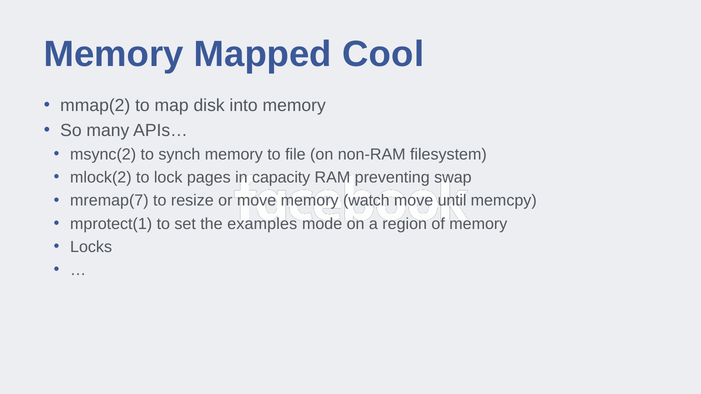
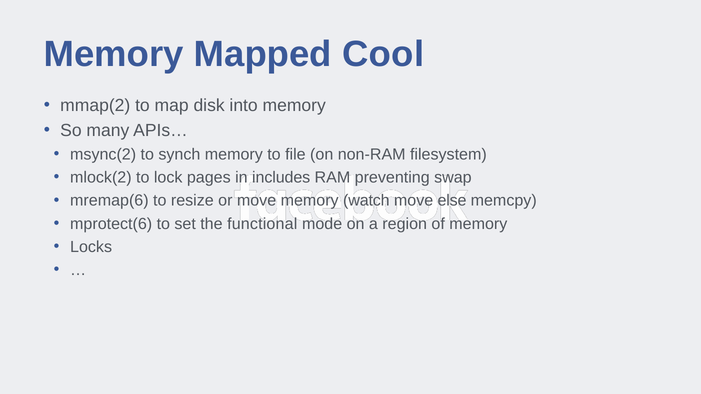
capacity: capacity -> includes (281, 178)
mremap(7: mremap(7 -> mremap(6 (109, 201)
until: until -> else (452, 201)
mprotect(1: mprotect(1 -> mprotect(6 (111, 224)
examples: examples -> functional (262, 224)
